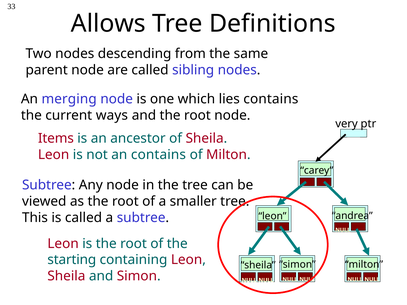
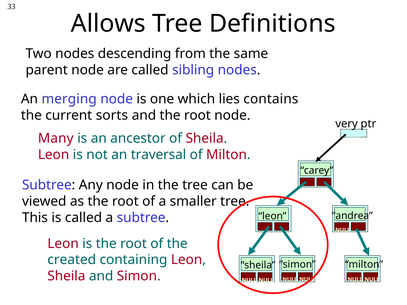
ways: ways -> sorts (112, 116)
Items: Items -> Many (56, 138)
an contains: contains -> traversal (159, 155)
starting: starting -> created (72, 260)
